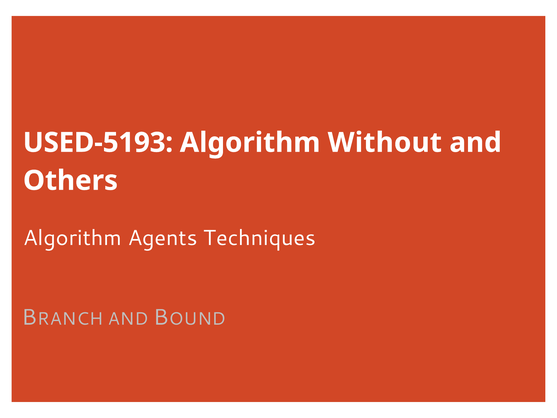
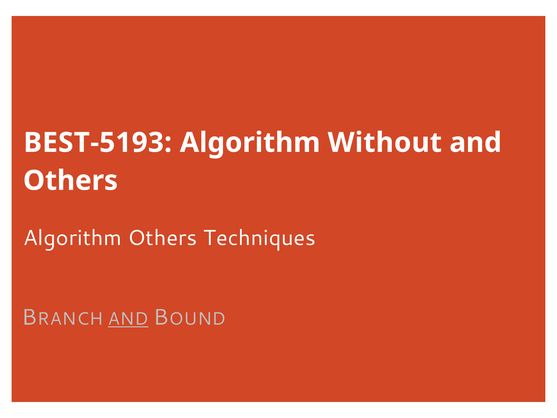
USED-5193: USED-5193 -> BEST-5193 (98, 143)
Algorithm Agents: Agents -> Others (163, 238)
AND underline: none -> present (128, 319)
